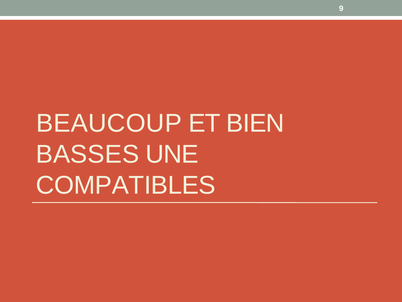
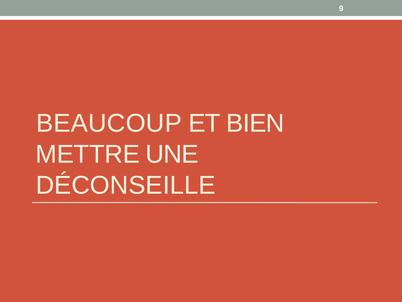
BASSES: BASSES -> METTRE (88, 154)
COMPATIBLES: COMPATIBLES -> DÉCONSEILLE (126, 185)
